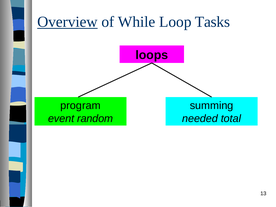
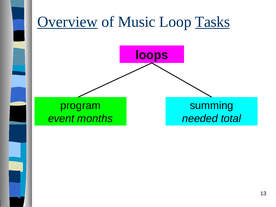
While: While -> Music (137, 22)
Tasks underline: none -> present (212, 22)
random: random -> months (95, 119)
